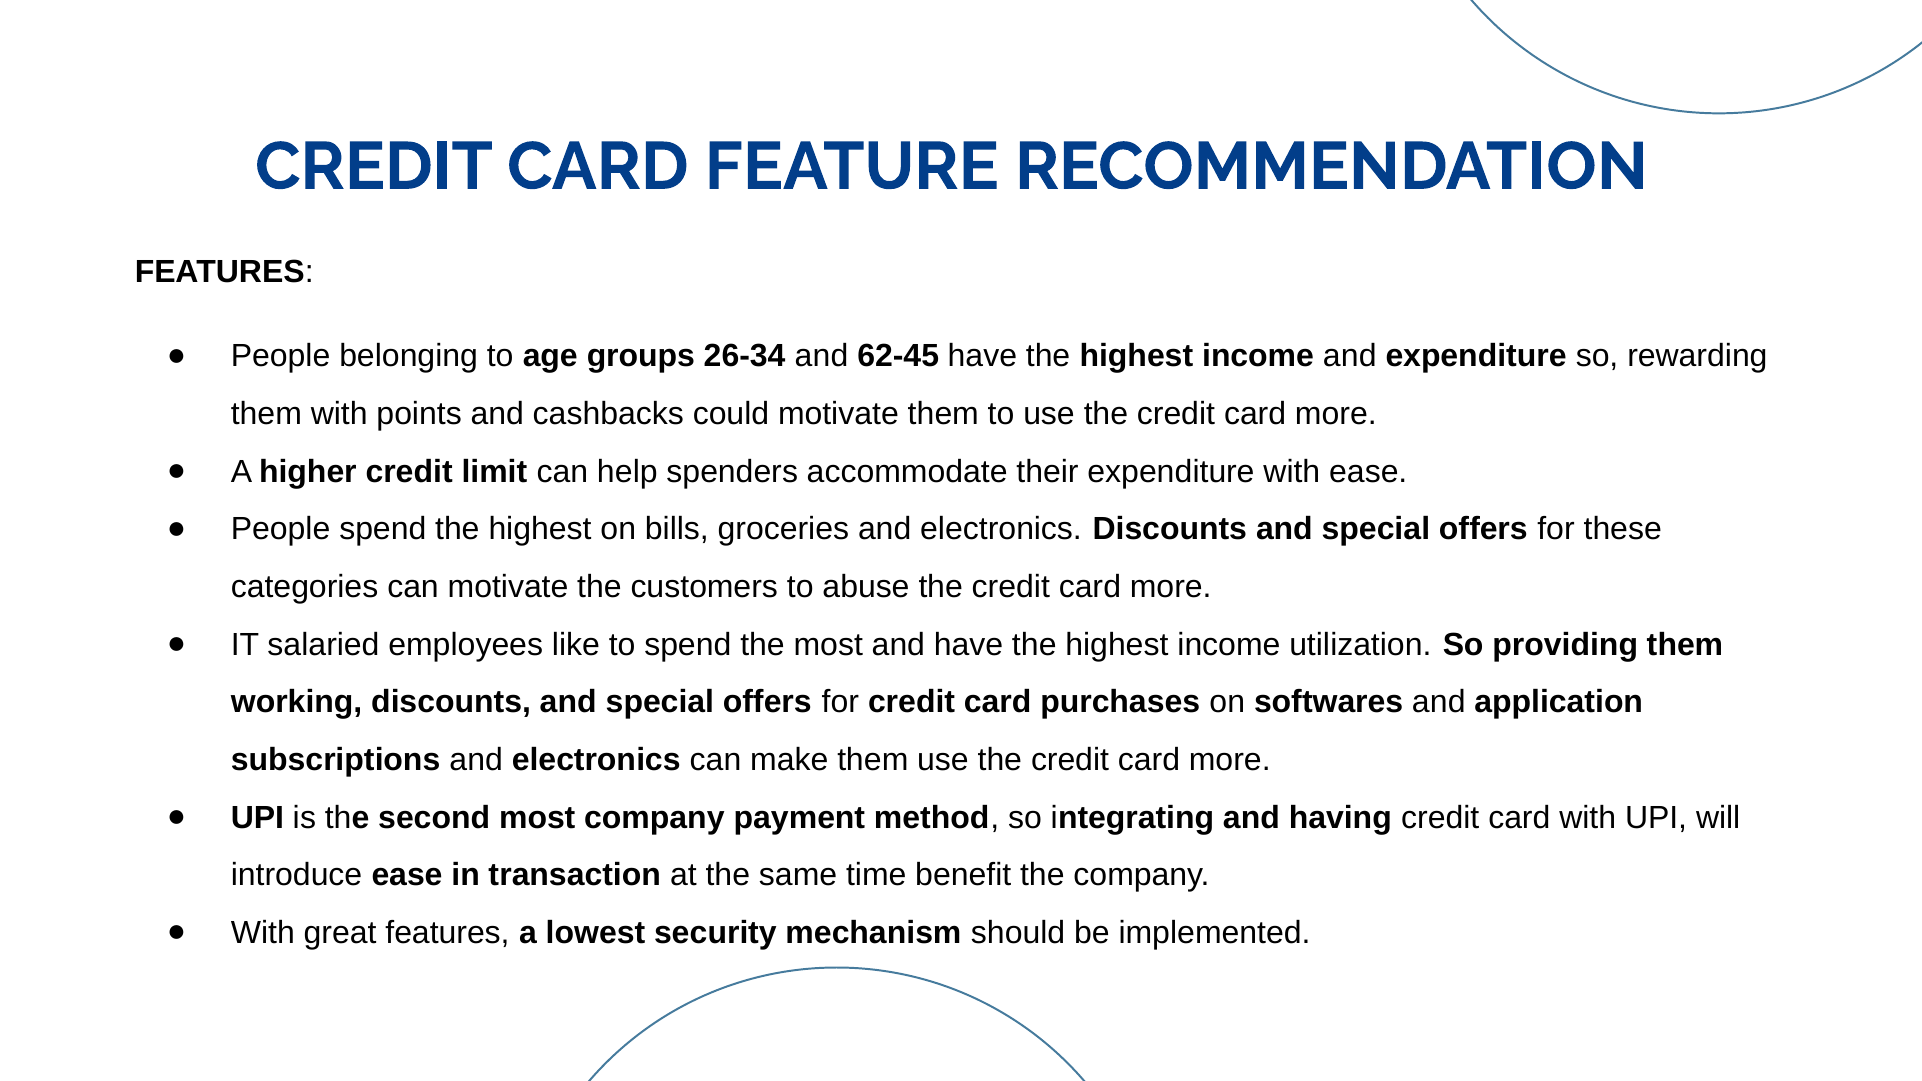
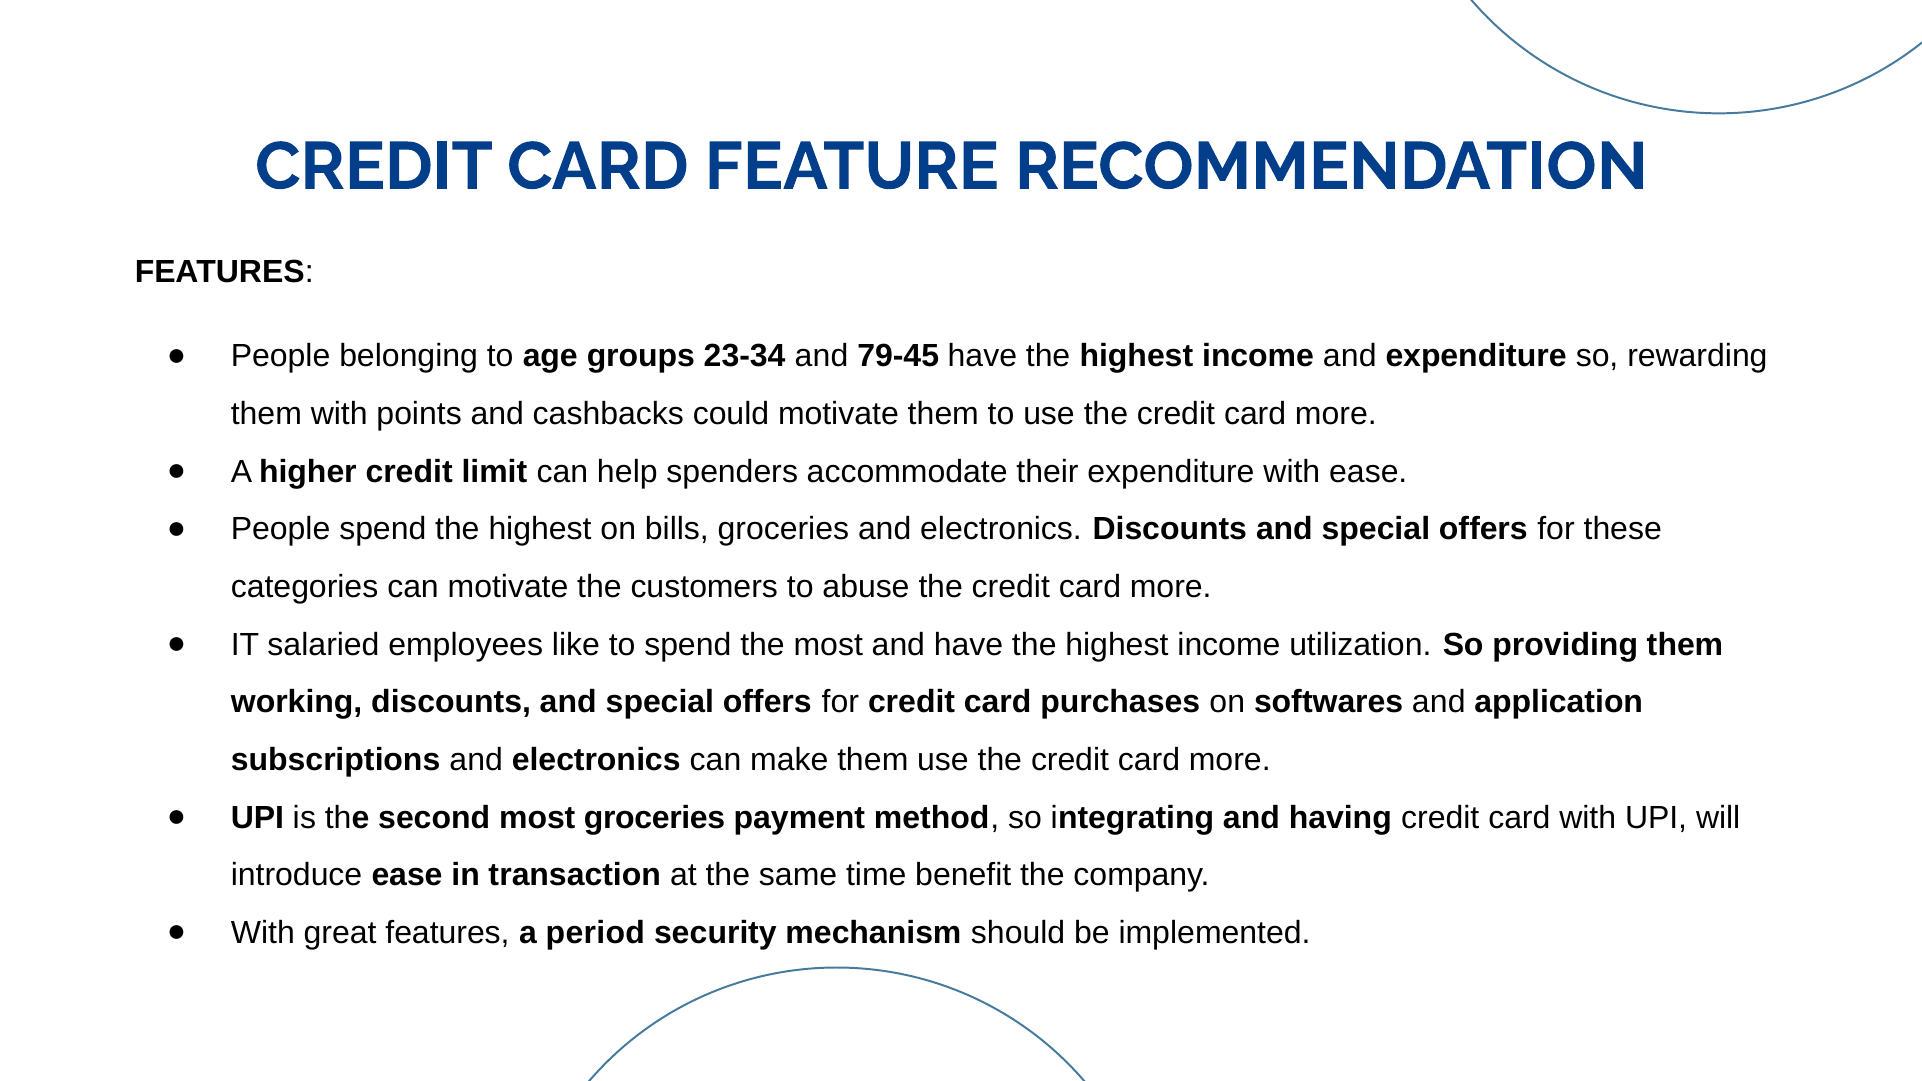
26-34: 26-34 -> 23-34 (745, 356)
62-45: 62-45 -> 79-45 (898, 356)
most company: company -> groceries (655, 818)
lowest: lowest -> period (595, 933)
